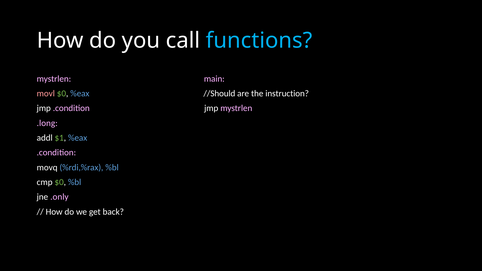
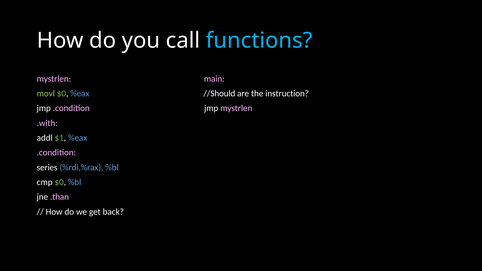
movl colour: pink -> light green (46, 94)
.long: .long -> .with (47, 123)
movq: movq -> series (47, 168)
.only: .only -> .than (60, 197)
